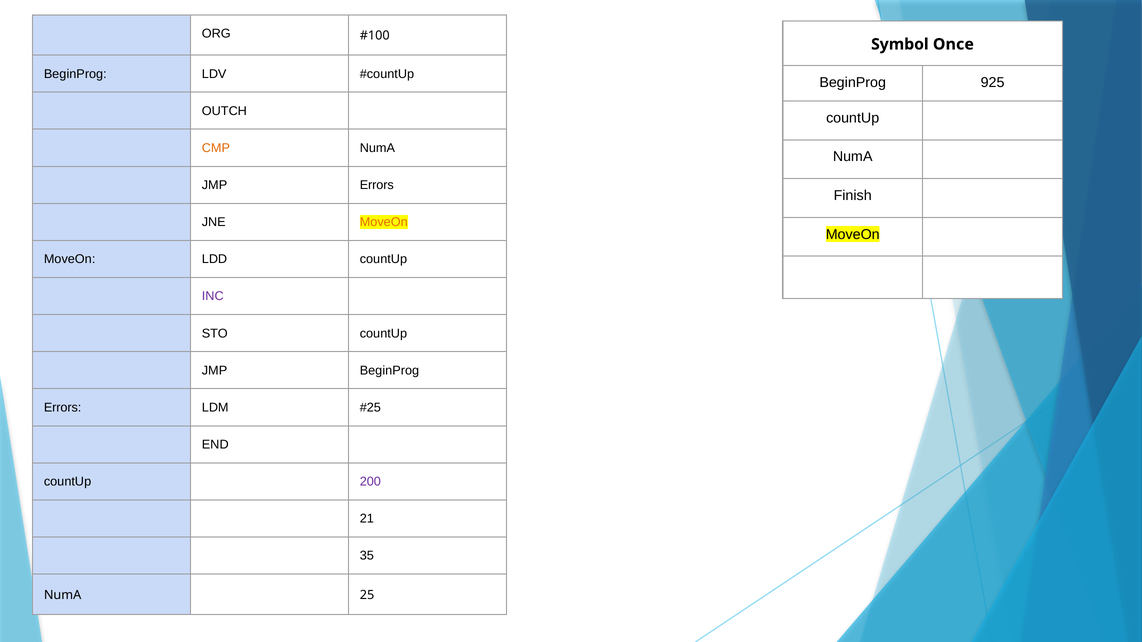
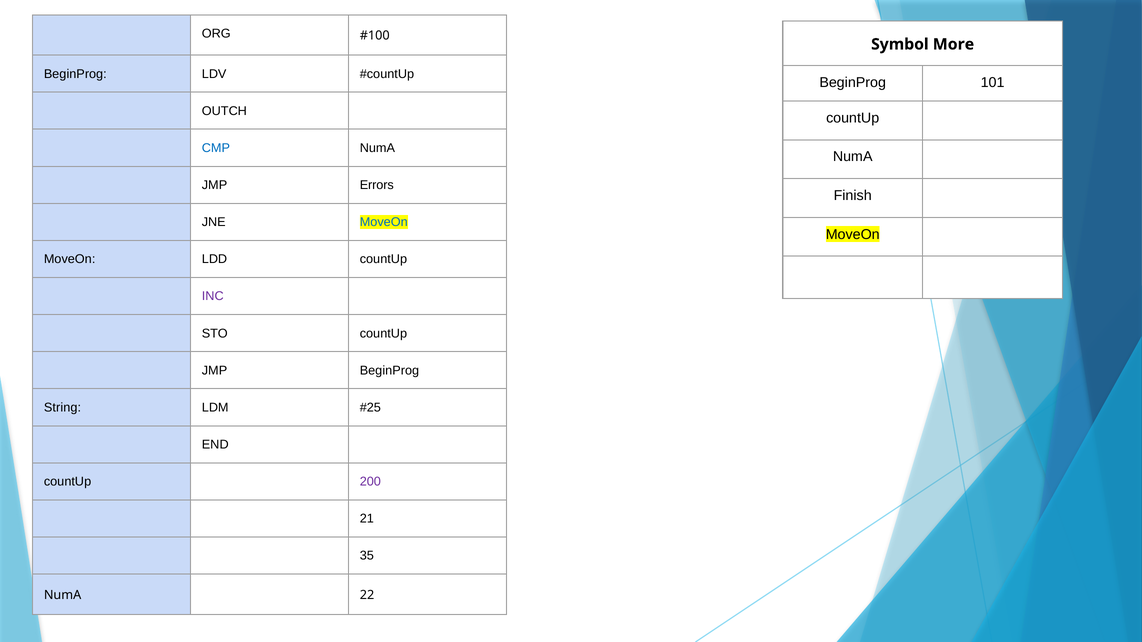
Once: Once -> More (953, 44)
925: 925 -> 101 (993, 82)
CMP colour: orange -> blue (216, 148)
MoveOn colour: orange -> blue (384, 222)
Errors: Errors -> String (62, 408)
25: 25 -> 22 (367, 595)
